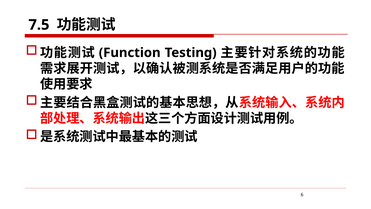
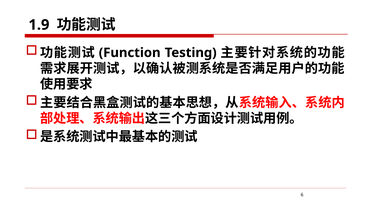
7.5: 7.5 -> 1.9 (39, 25)
